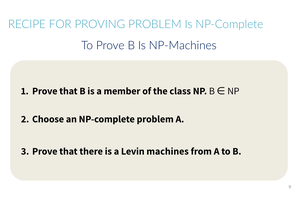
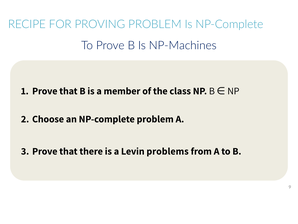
machines: machines -> problems (168, 151)
